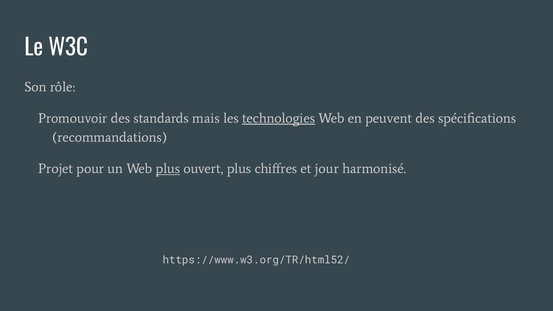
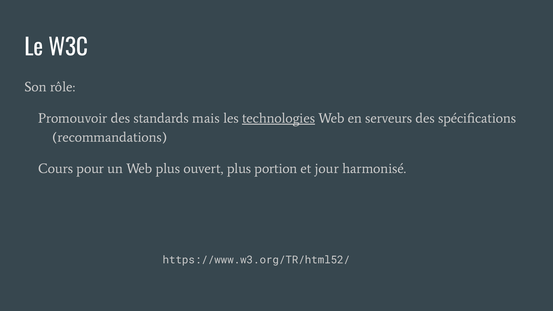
peuvent: peuvent -> serveurs (389, 118)
Projet: Projet -> Cours (56, 169)
plus underline: present -> none (168, 169)
chiffres: chiffres -> portion (276, 169)
